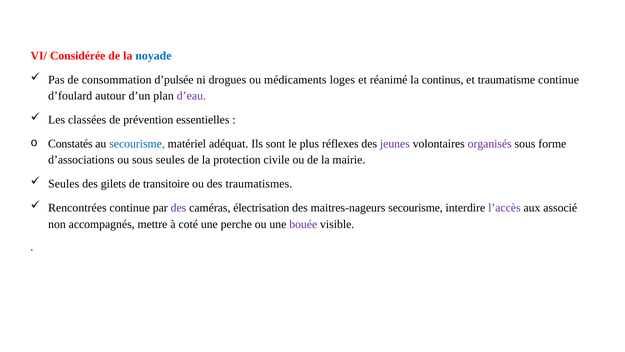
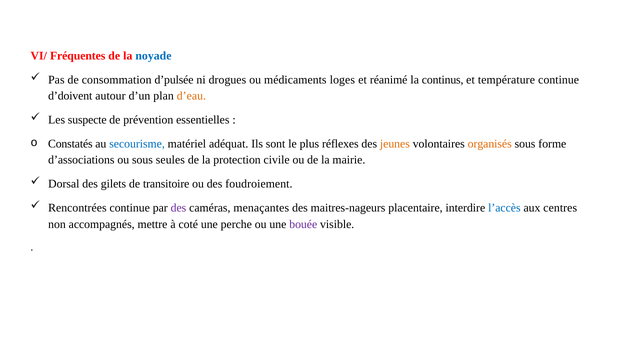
Considérée: Considérée -> Fréquentes (78, 56)
traumatisme: traumatisme -> température (506, 80)
d’foulard: d’foulard -> d’doivent (70, 96)
d’eau colour: purple -> orange (191, 96)
classées: classées -> suspecte (87, 120)
jeunes colour: purple -> orange (395, 144)
organisés colour: purple -> orange (490, 144)
Seules: Seules -> Dorsal (64, 184)
traumatismes: traumatismes -> foudroiement (259, 184)
électrisation: électrisation -> menaçantes (261, 208)
maitres-nageurs secourisme: secourisme -> placentaire (415, 208)
l’accès colour: purple -> blue (504, 208)
associé: associé -> centres (560, 208)
